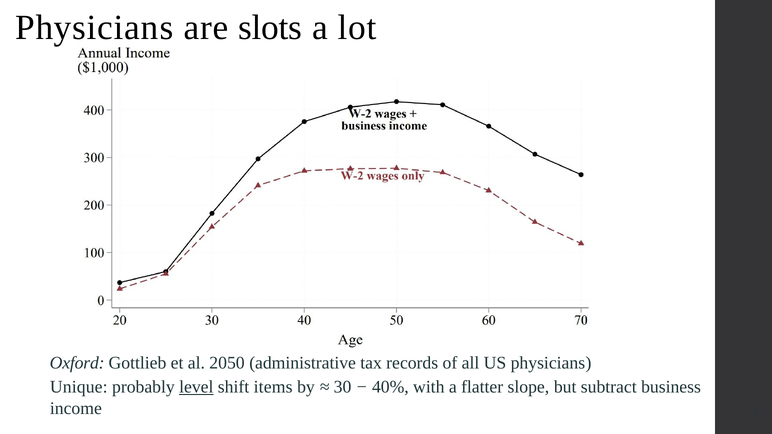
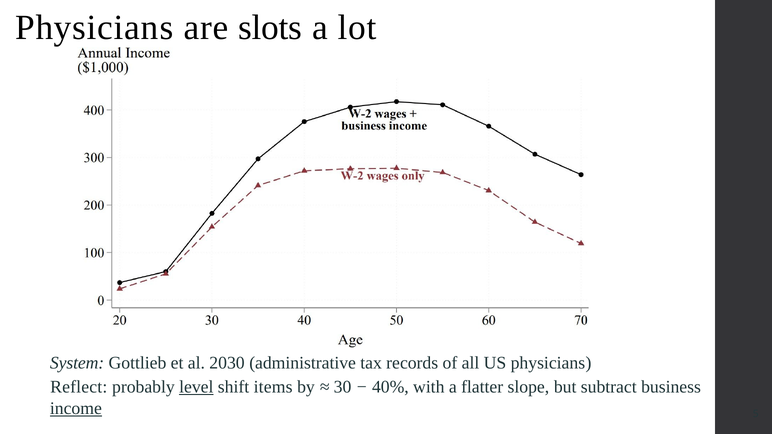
Oxford: Oxford -> System (77, 363)
2050: 2050 -> 2030 (227, 363)
Unique: Unique -> Reflect (79, 387)
income underline: none -> present (76, 409)
